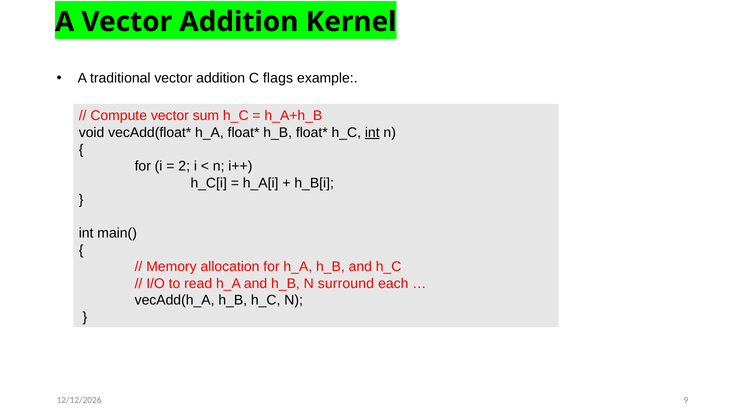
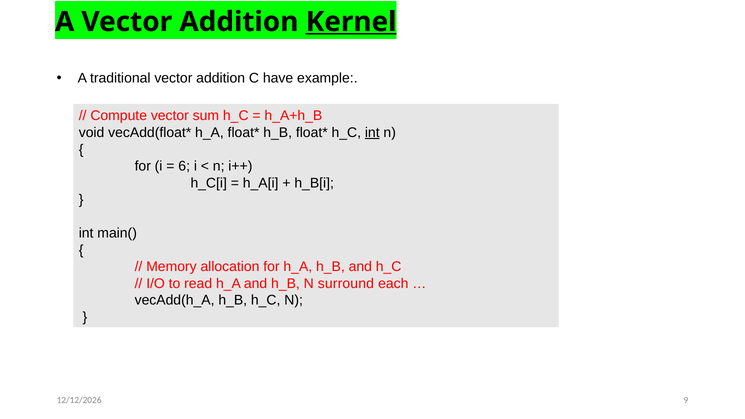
Kernel underline: none -> present (351, 22)
flags: flags -> have (278, 78)
2: 2 -> 6 (184, 166)
